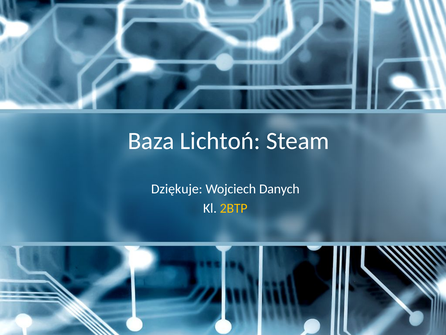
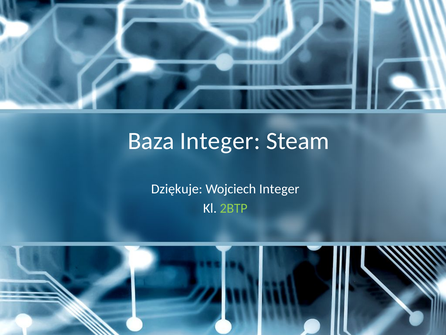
Baza Lichtoń: Lichtoń -> Integer (220, 141)
Wojciech Danych: Danych -> Integer (279, 189)
2BTP colour: yellow -> light green (234, 208)
